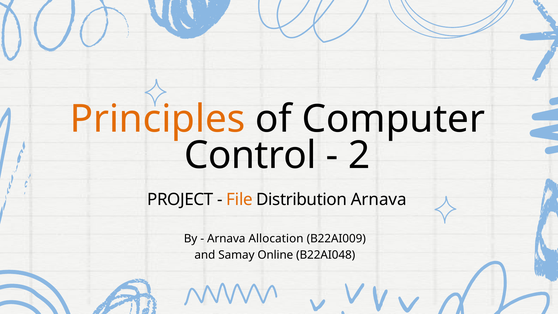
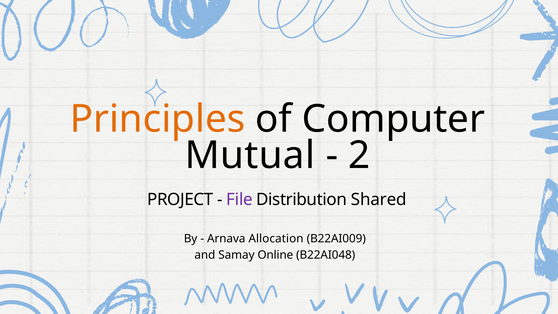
Control: Control -> Mutual (250, 155)
File colour: orange -> purple (239, 199)
Distribution Arnava: Arnava -> Shared (379, 199)
